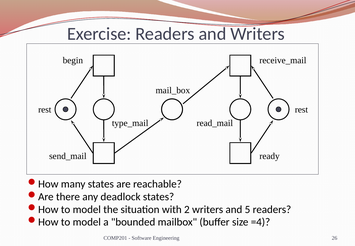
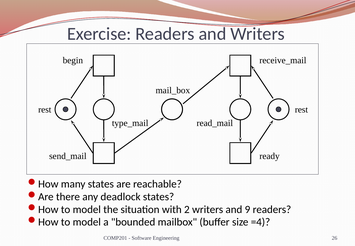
5: 5 -> 9 (247, 209)
